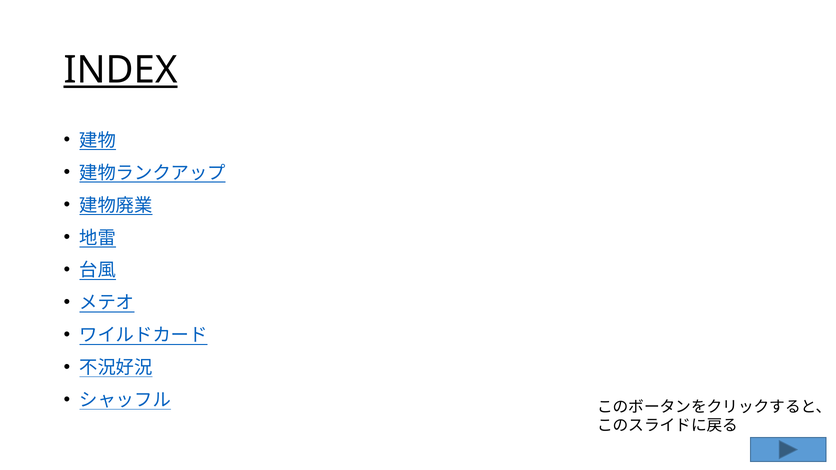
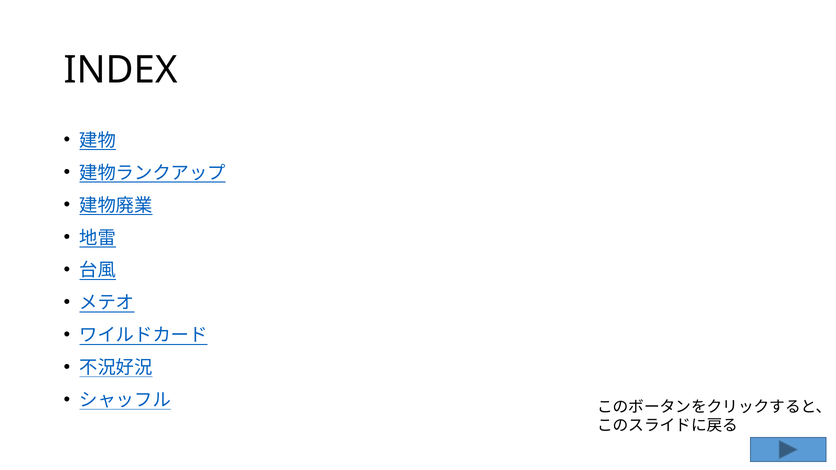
INDEX underline: present -> none (121, 70)
